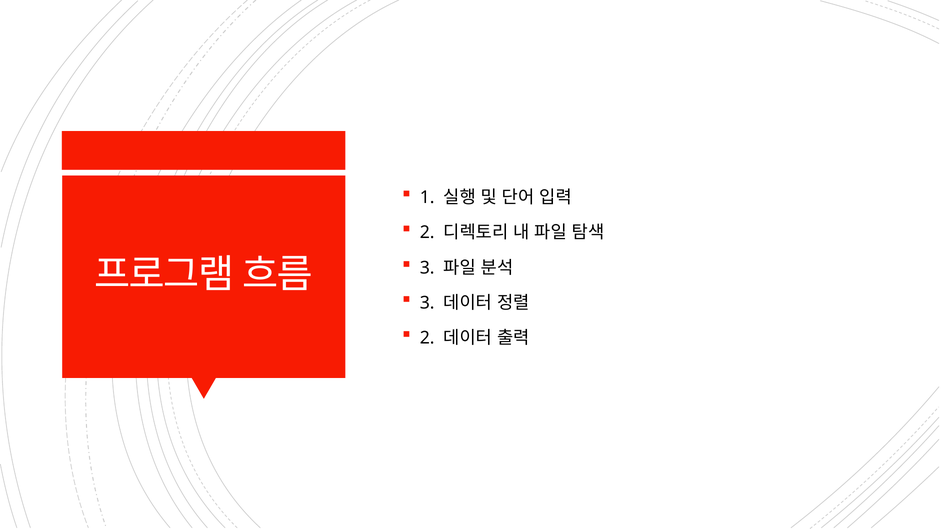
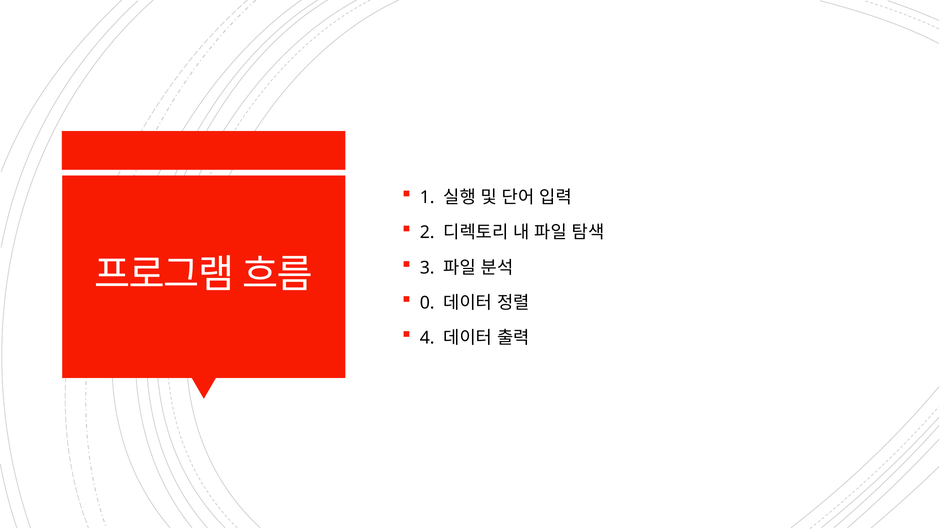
3: 3 -> 0 (427, 303)
2: 2 -> 4 (427, 338)
